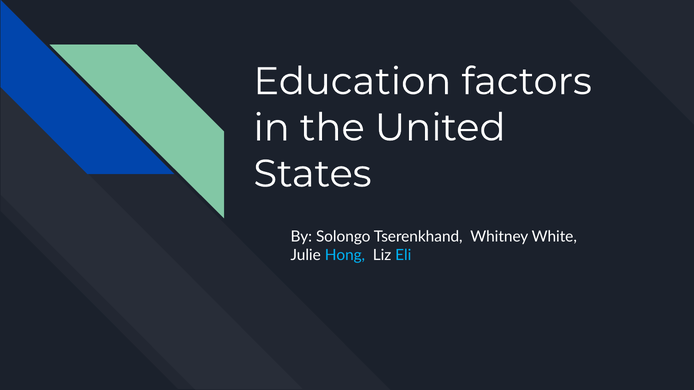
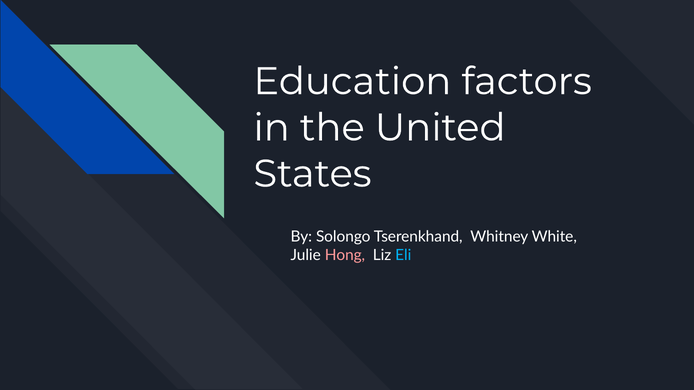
Hong colour: light blue -> pink (345, 255)
